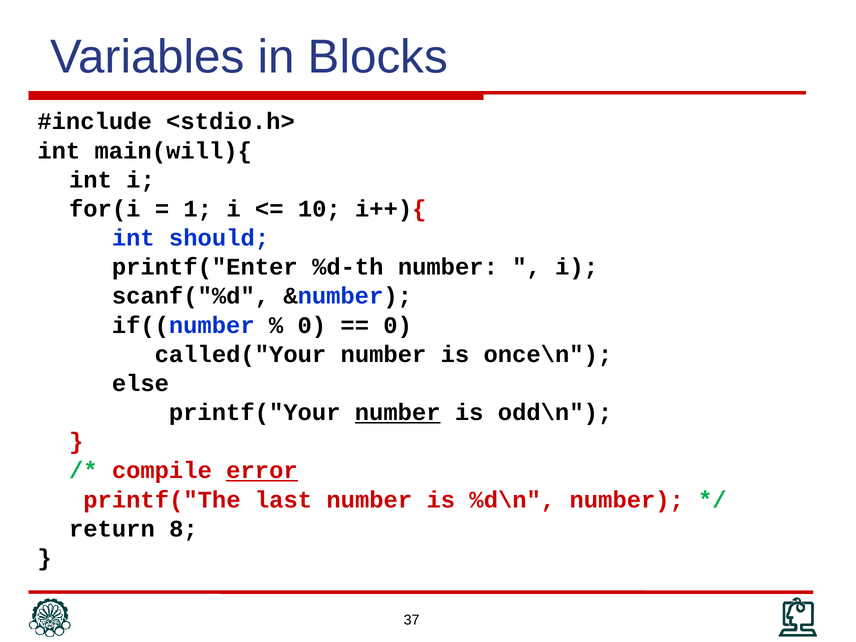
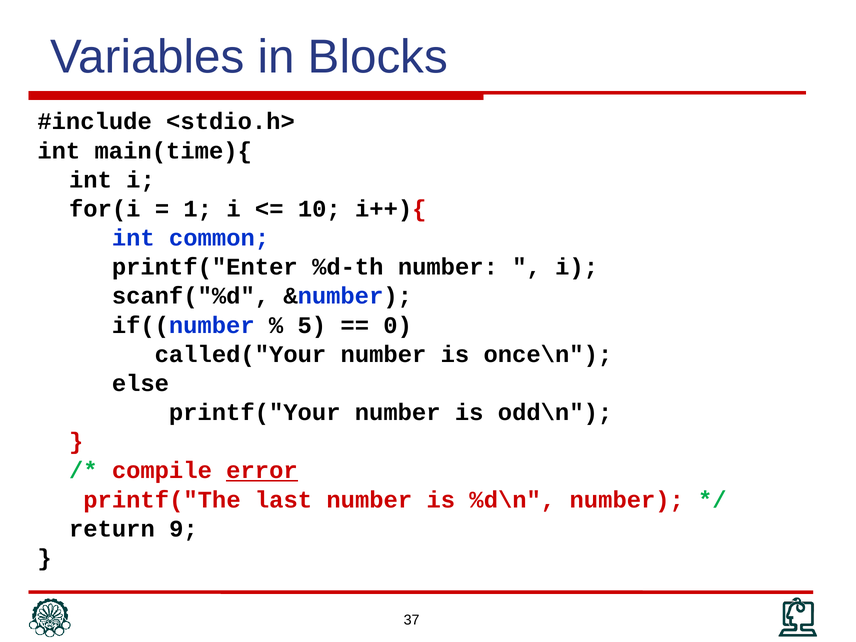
main(will){: main(will){ -> main(time){ (173, 151)
should: should -> common (219, 238)
0: 0 -> 5 (312, 325)
number underline: present -> none (398, 412)
8: 8 -> 9 (183, 529)
